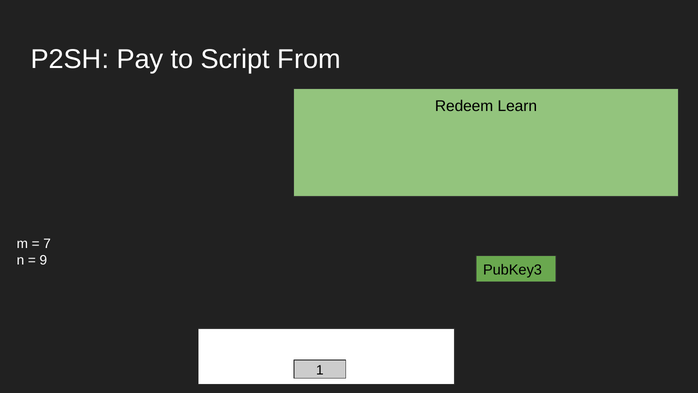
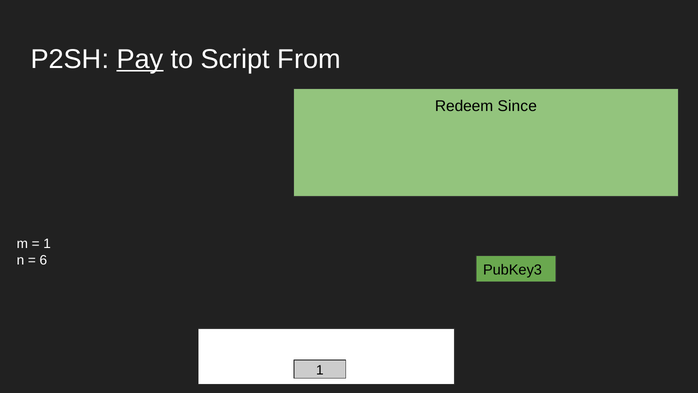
Pay underline: none -> present (140, 59)
Learn: Learn -> Since (517, 106)
7: 7 -> 1 (47, 244)
9: 9 -> 6 (43, 260)
